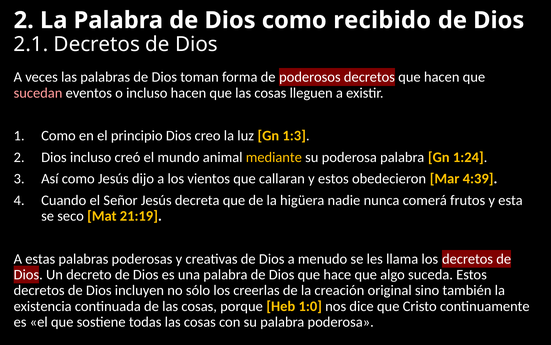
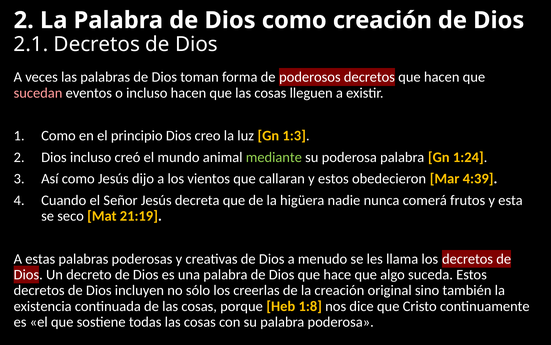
como recibido: recibido -> creación (382, 20)
mediante colour: yellow -> light green (274, 157)
1:0: 1:0 -> 1:8 (310, 306)
